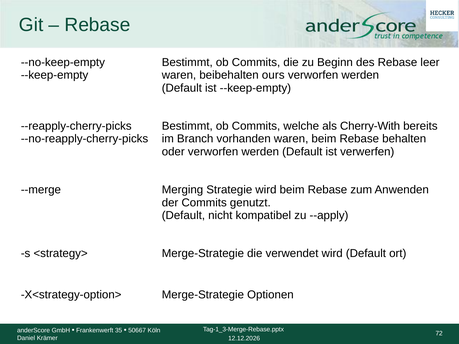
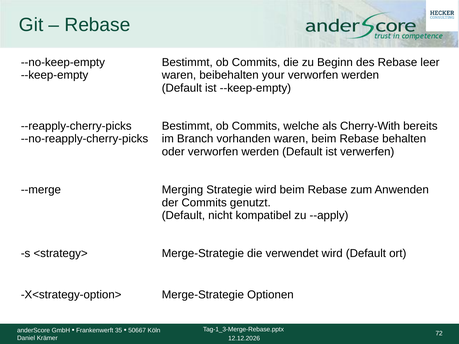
ours: ours -> your (273, 75)
